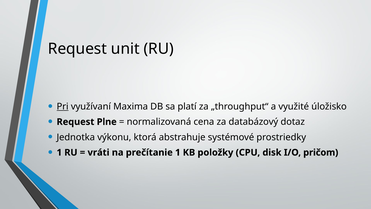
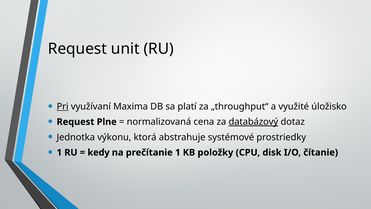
databázový underline: none -> present (253, 122)
vráti: vráti -> kedy (99, 152)
pričom: pričom -> čítanie (321, 152)
